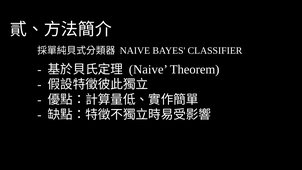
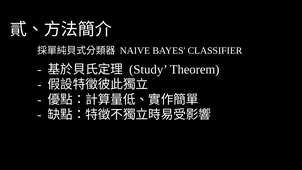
Naive: Naive -> Study (148, 69)
